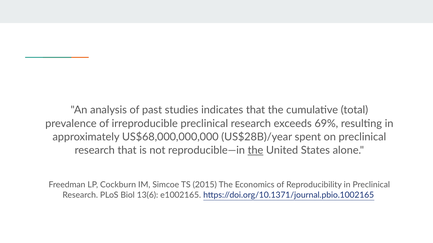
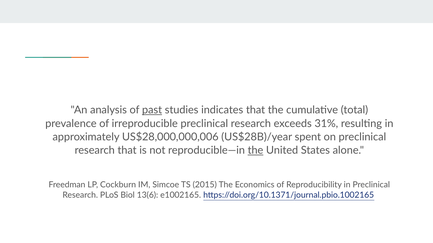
past underline: none -> present (152, 110)
69%: 69% -> 31% (326, 124)
US$68,000,000,000: US$68,000,000,000 -> US$28,000,000,006 (170, 137)
